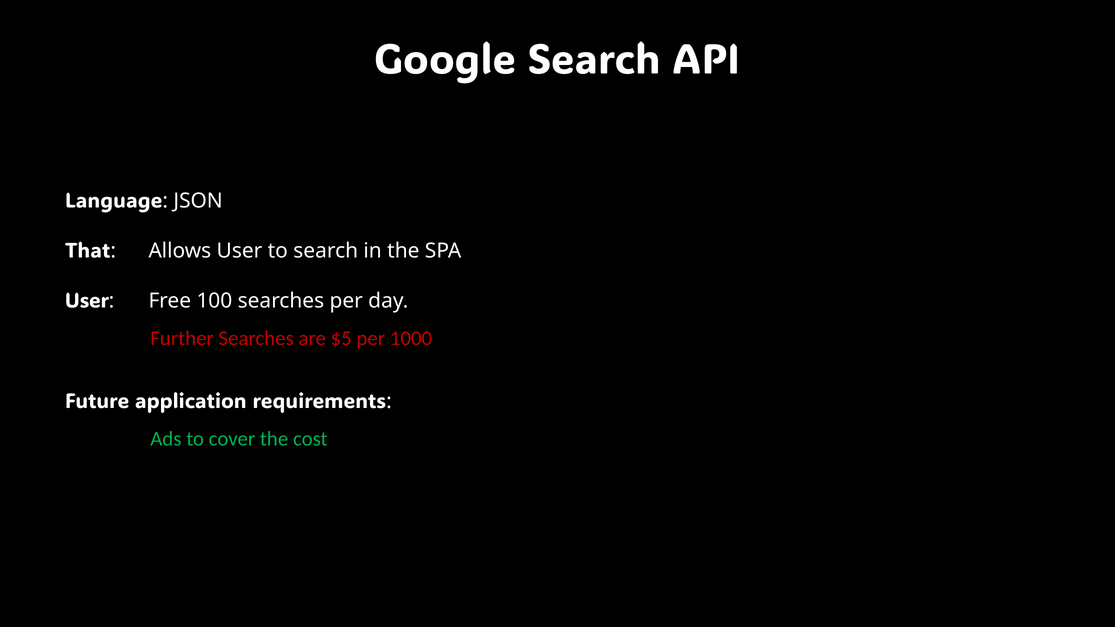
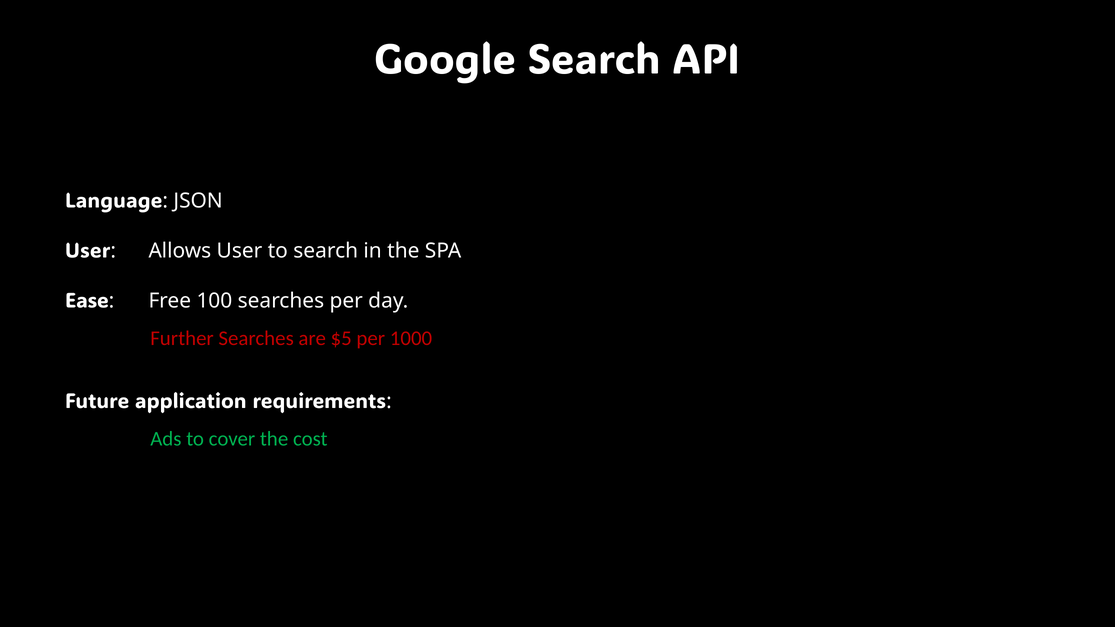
That: That -> User (88, 251)
User: User -> Ease (87, 301)
